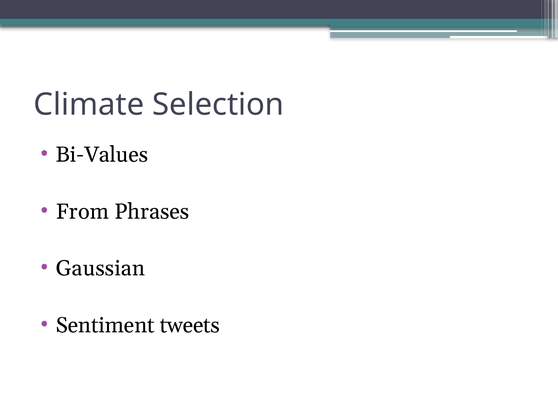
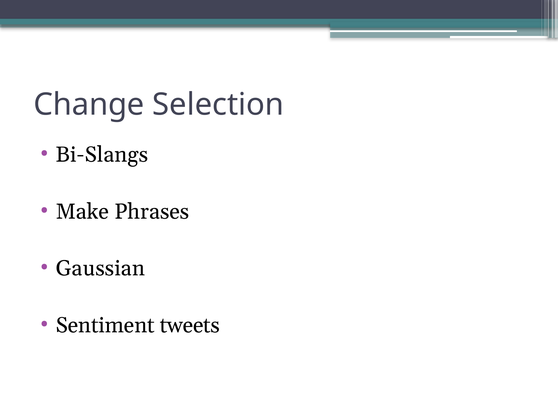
Climate: Climate -> Change (89, 104)
Bi-Values: Bi-Values -> Bi-Slangs (102, 155)
From: From -> Make (82, 211)
